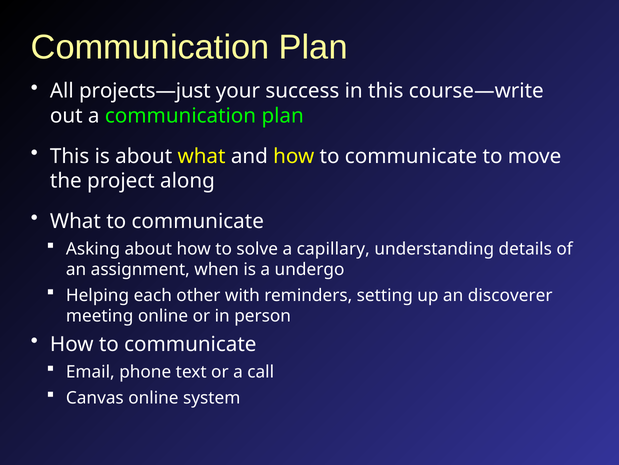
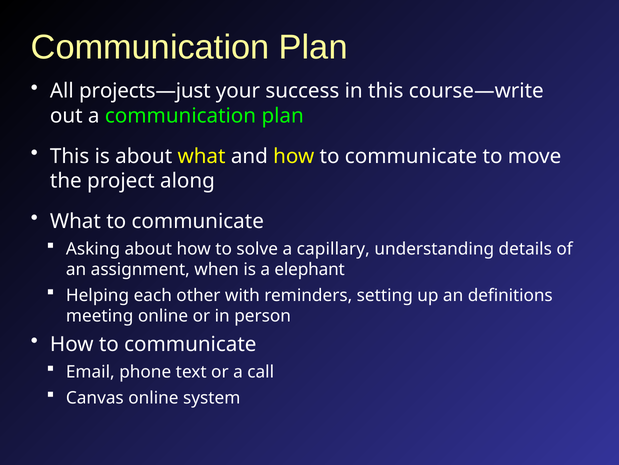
undergo: undergo -> elephant (310, 269)
discoverer: discoverer -> definitions (510, 295)
